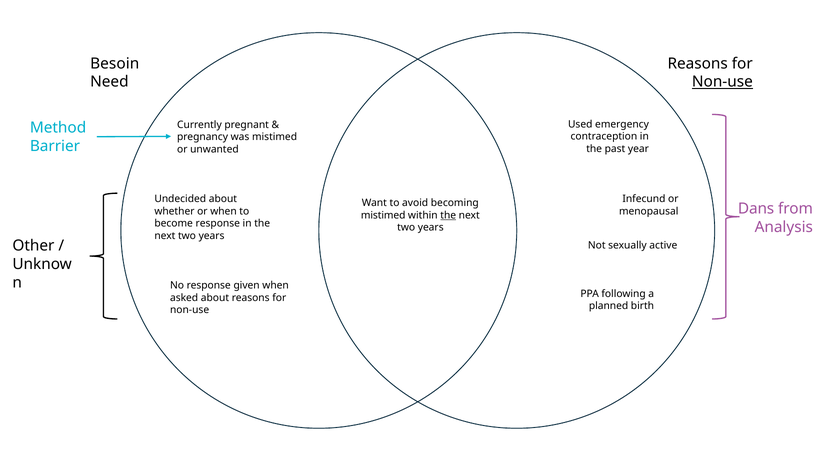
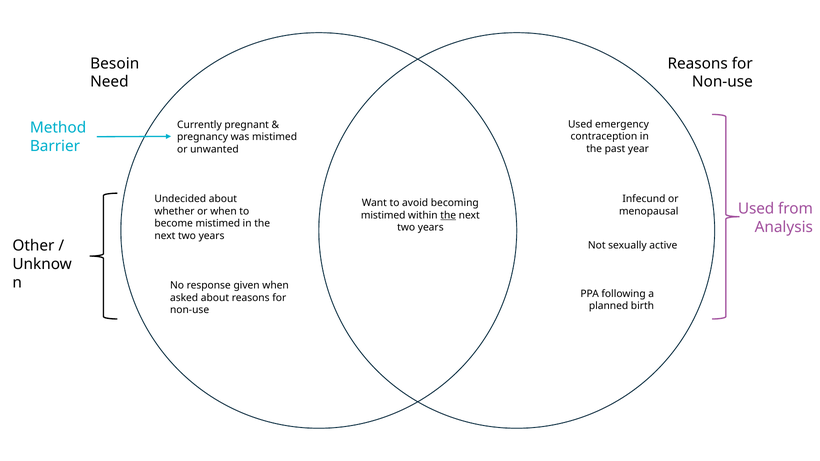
Non-use underline: present -> none (722, 82)
Dans: Dans -> Used (756, 209)
become response: response -> mistimed (218, 224)
